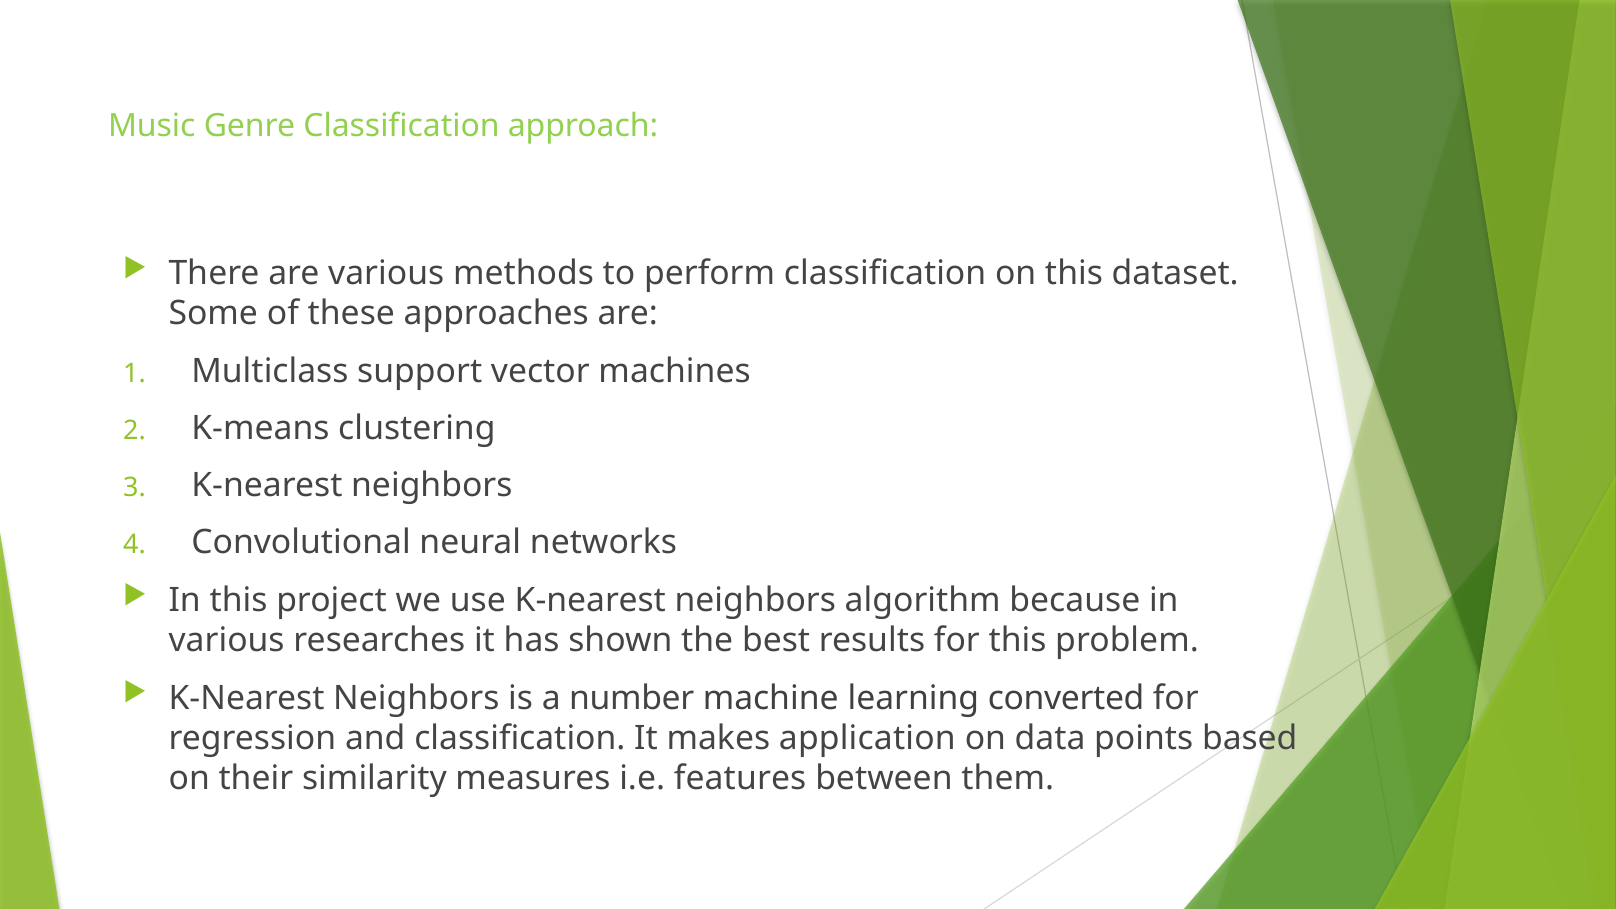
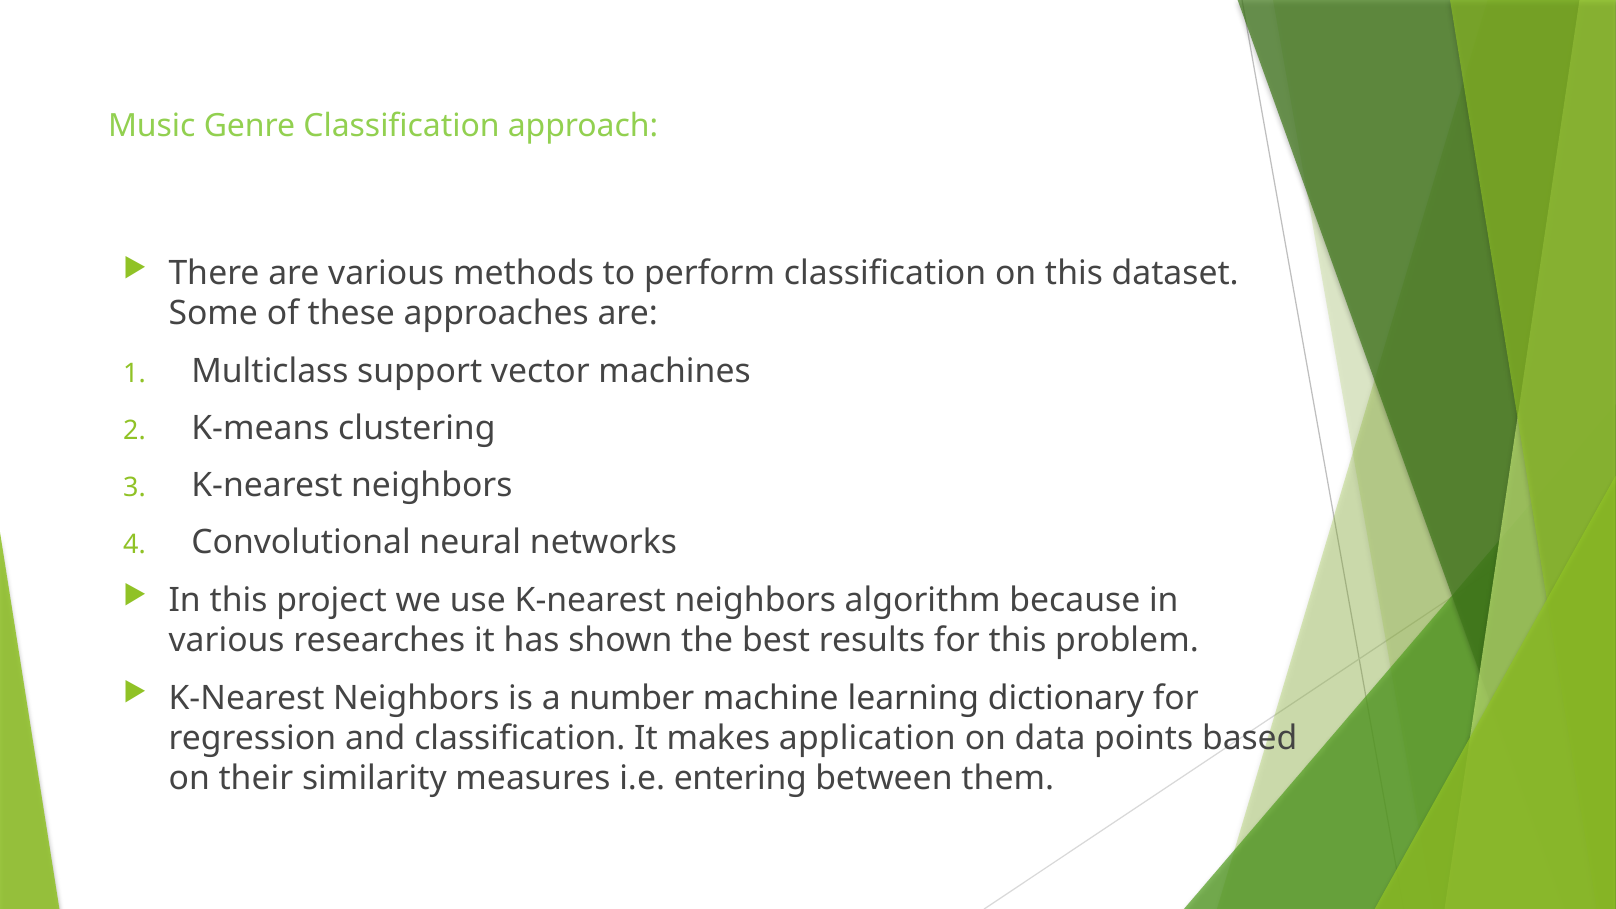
converted: converted -> dictionary (1066, 698)
features: features -> entering (740, 779)
